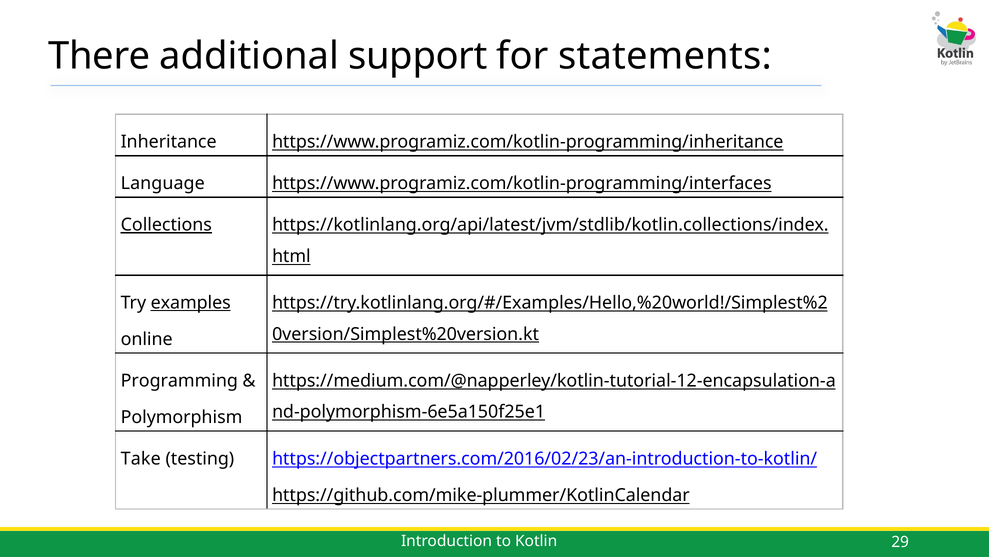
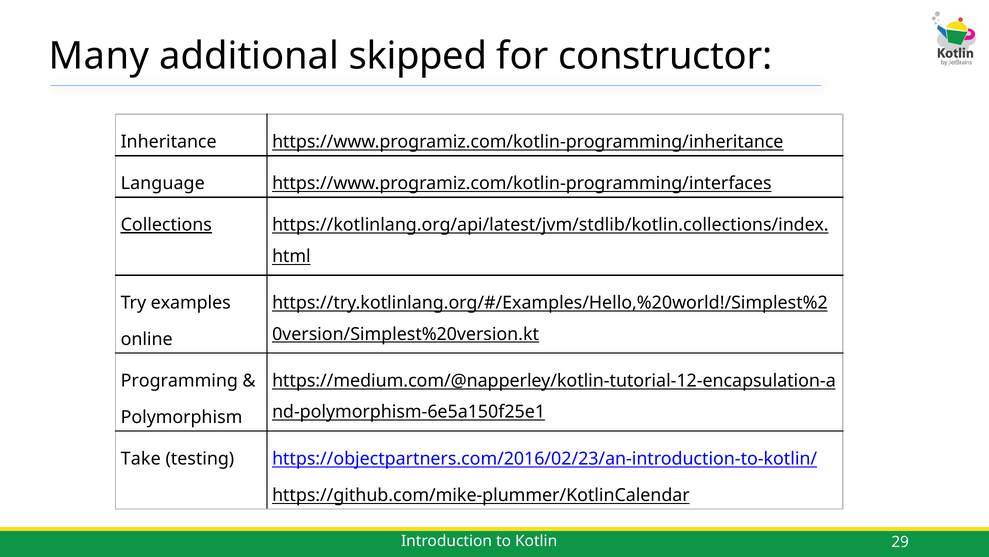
There: There -> Many (99, 56)
support: support -> skipped (418, 56)
statements: statements -> constructor (665, 56)
examples underline: present -> none (191, 303)
